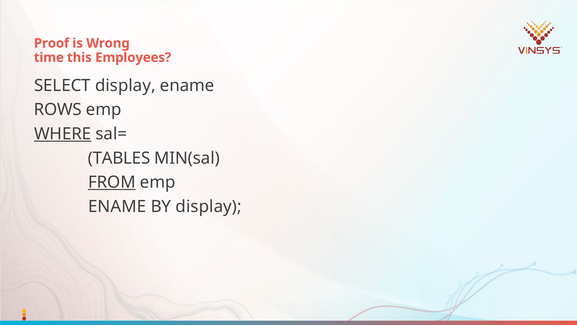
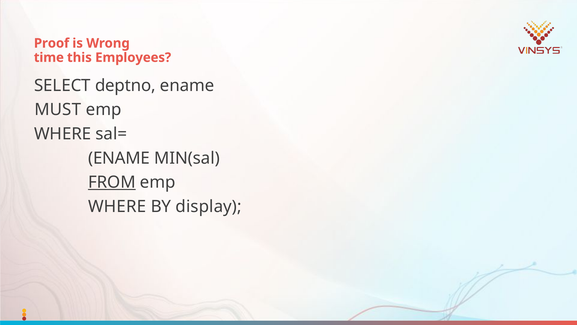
SELECT display: display -> deptno (125, 85)
ROWS: ROWS -> MUST (58, 110)
WHERE underline: present -> none (63, 134)
TABLES: TABLES -> ENAME (119, 158)
ENAME: ENAME -> WHERE (117, 206)
